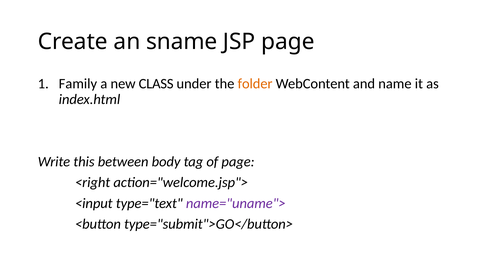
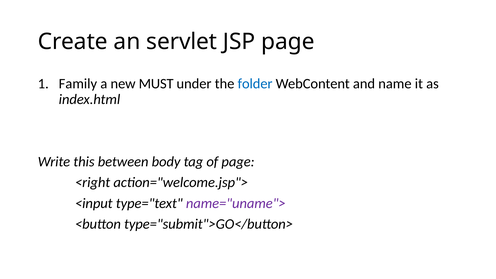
sname: sname -> servlet (182, 42)
CLASS: CLASS -> MUST (156, 84)
folder colour: orange -> blue (255, 84)
